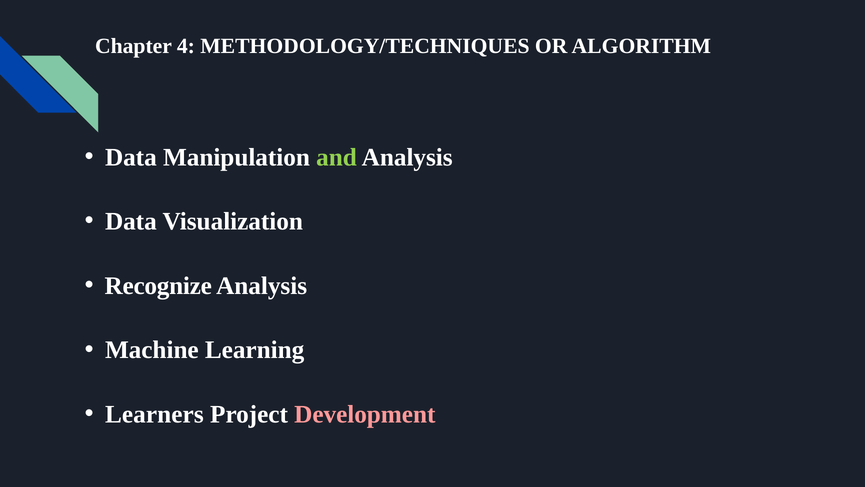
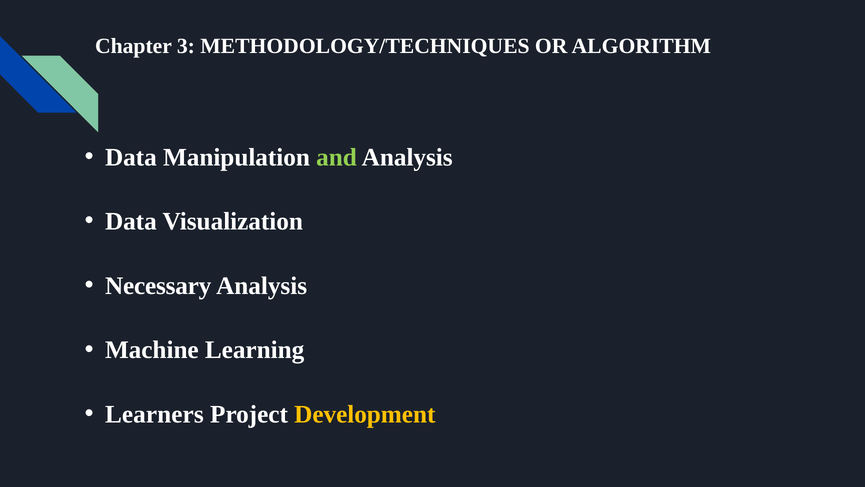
4: 4 -> 3 (186, 46)
Recognize: Recognize -> Necessary (158, 286)
Development colour: pink -> yellow (365, 414)
